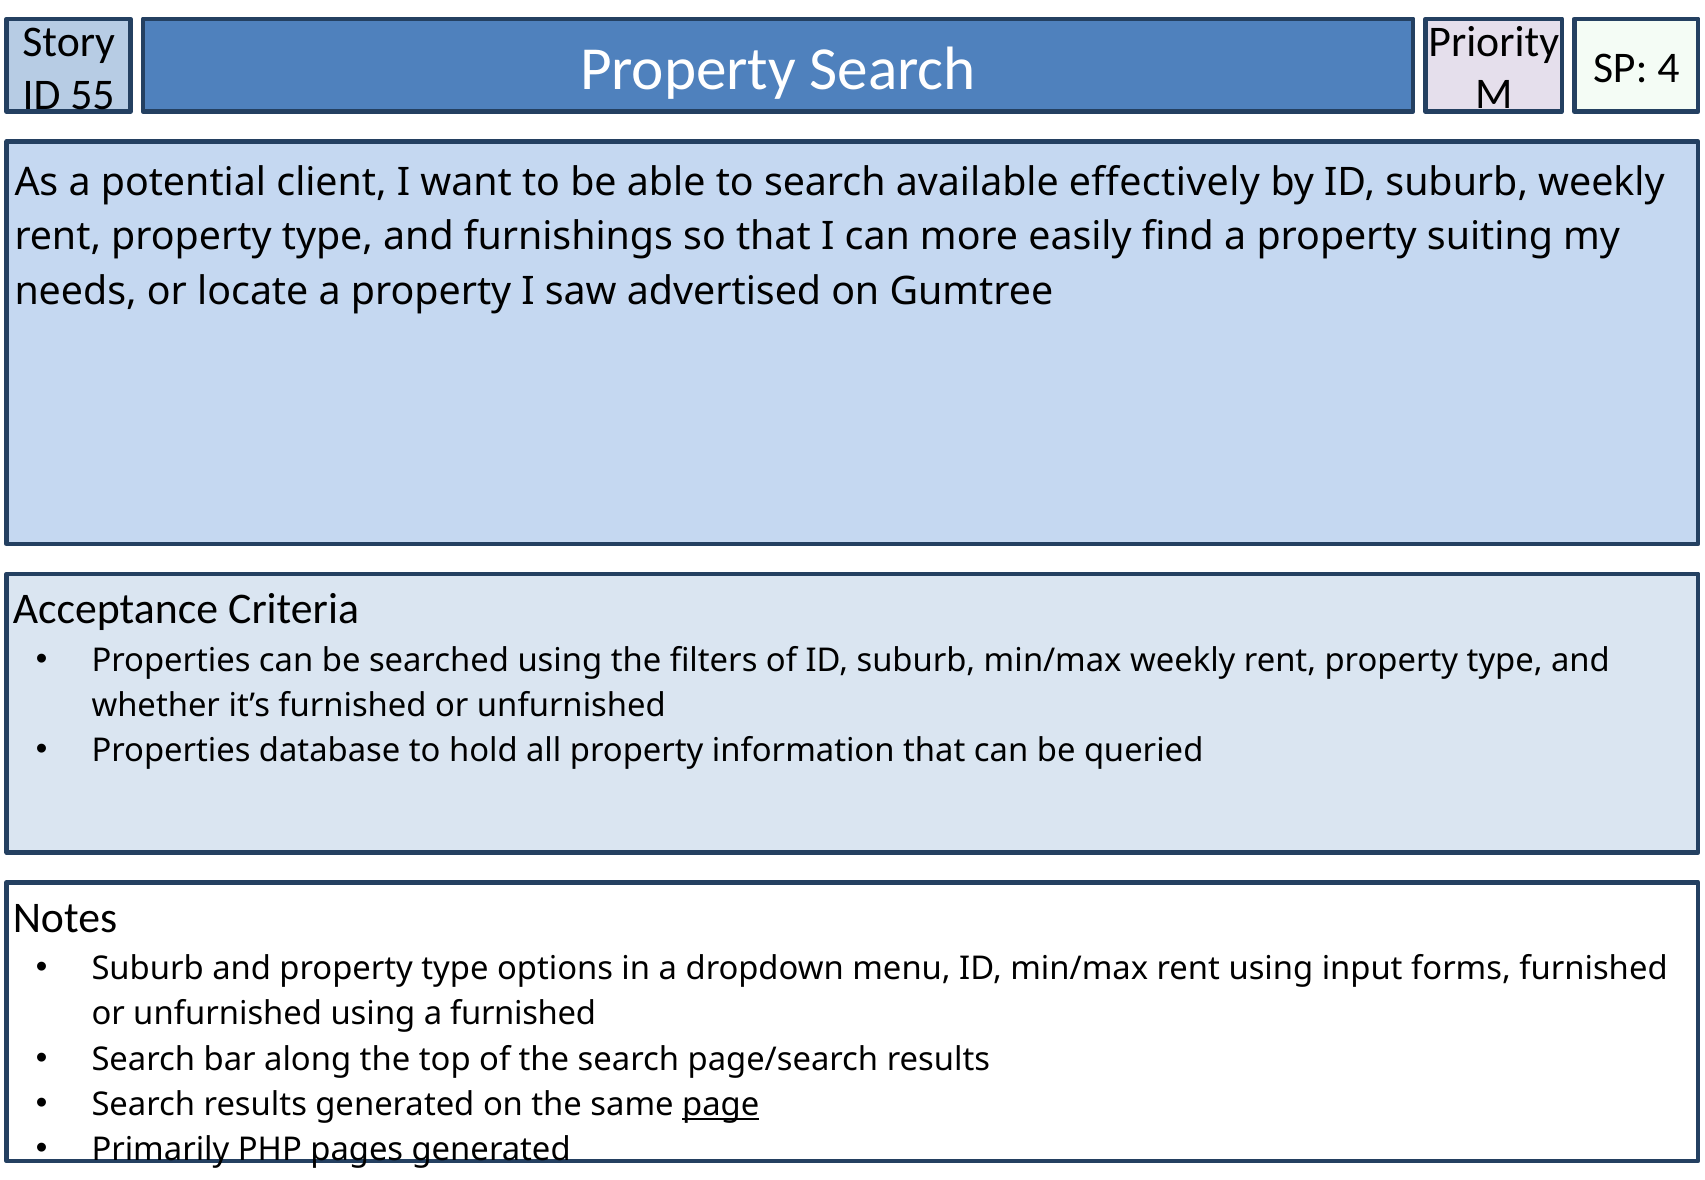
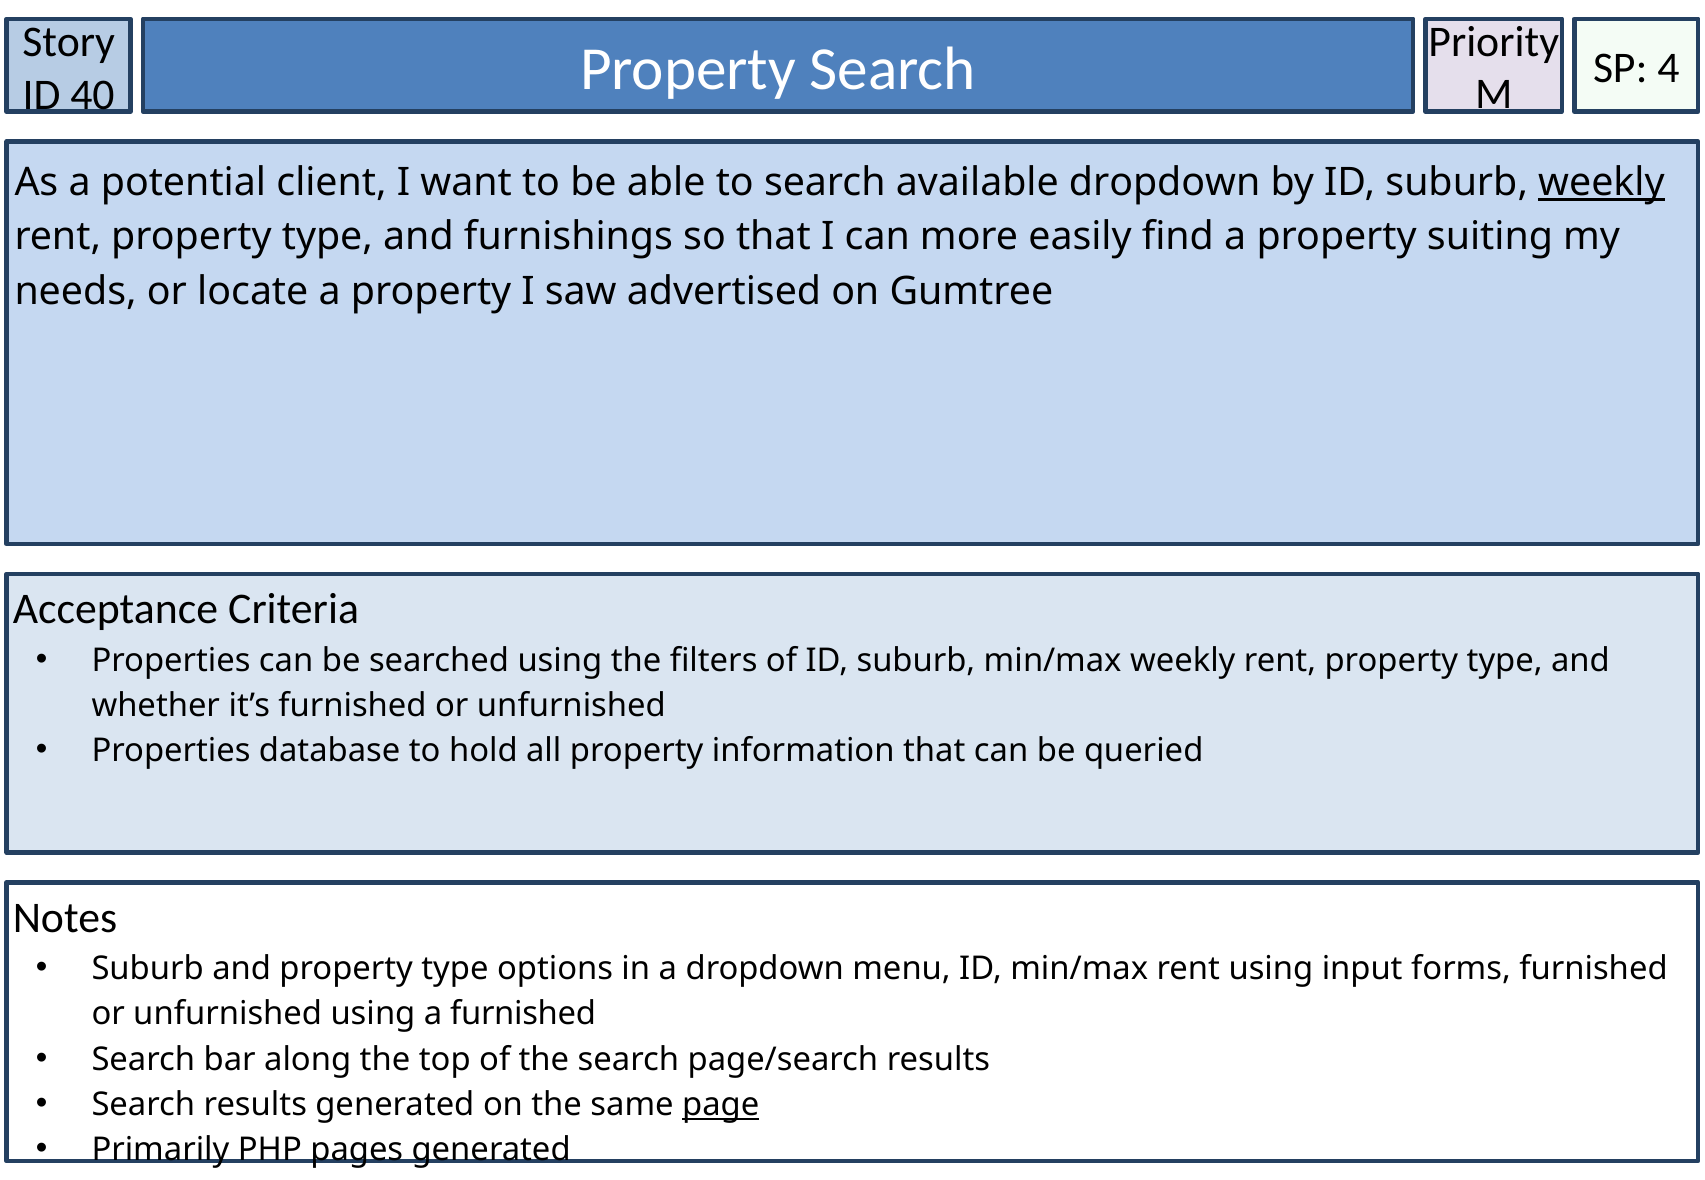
55: 55 -> 40 (92, 95)
available effectively: effectively -> dropdown (1165, 183)
weekly underline: none -> present (1601, 183)
